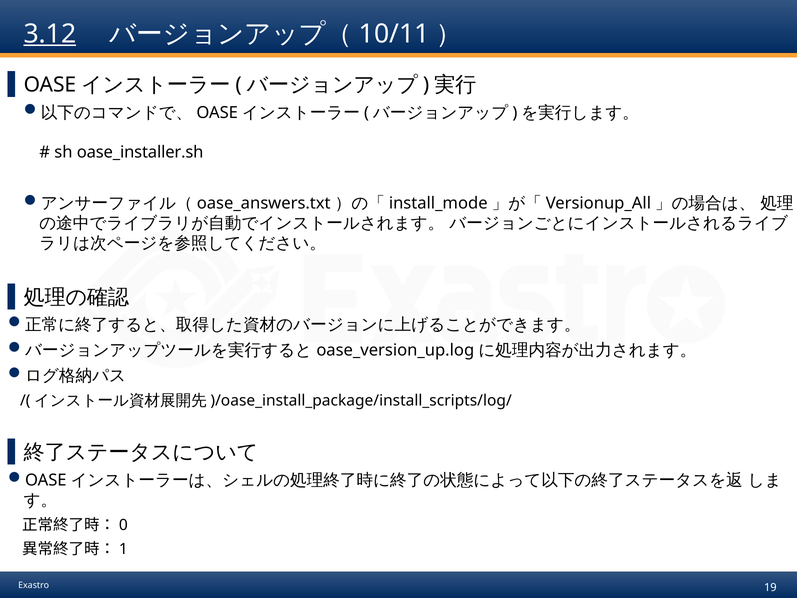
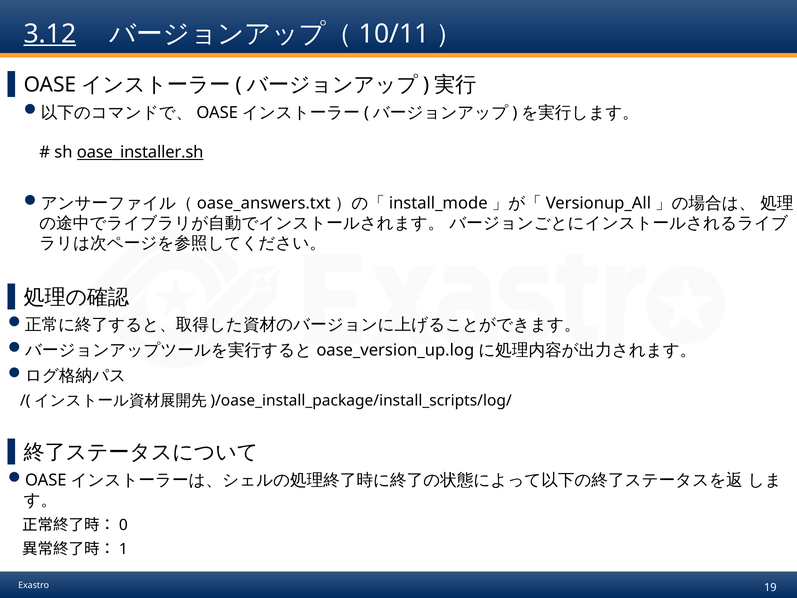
oase_installer.sh underline: none -> present (140, 152)
